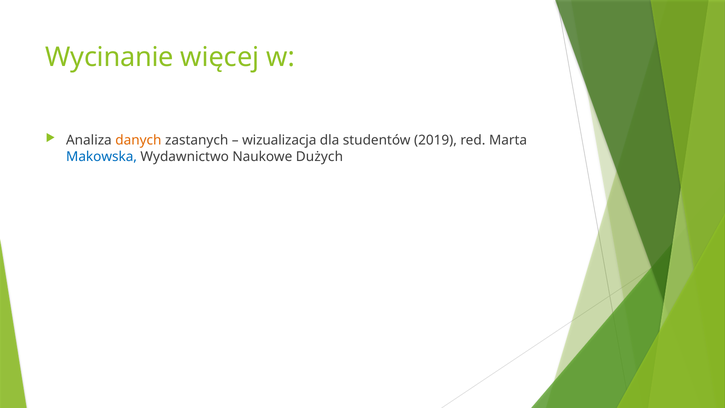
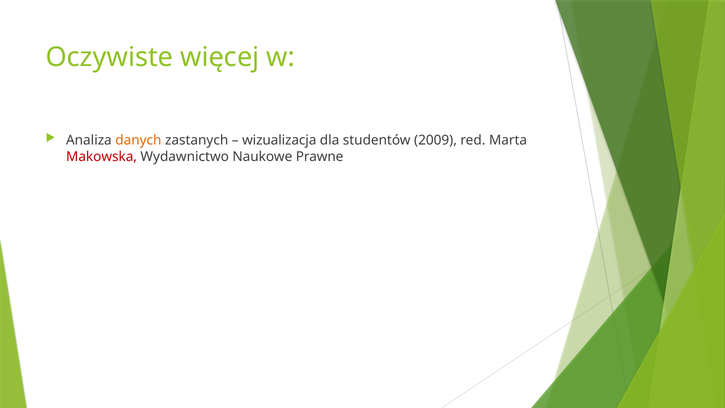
Wycinanie: Wycinanie -> Oczywiste (109, 57)
2019: 2019 -> 2009 (436, 140)
Makowska colour: blue -> red (102, 157)
Dużych: Dużych -> Prawne (320, 157)
